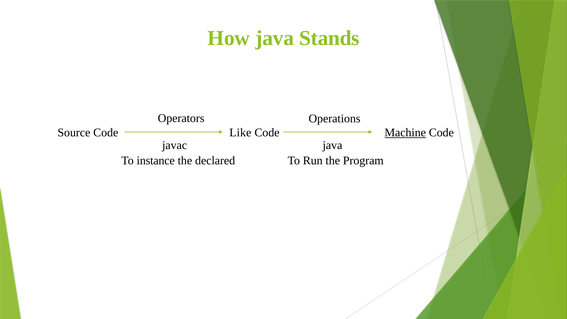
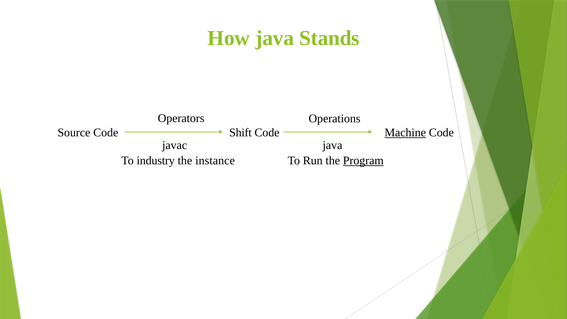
Like: Like -> Shift (240, 133)
instance: instance -> industry (156, 160)
declared: declared -> instance (215, 160)
Program underline: none -> present (363, 161)
